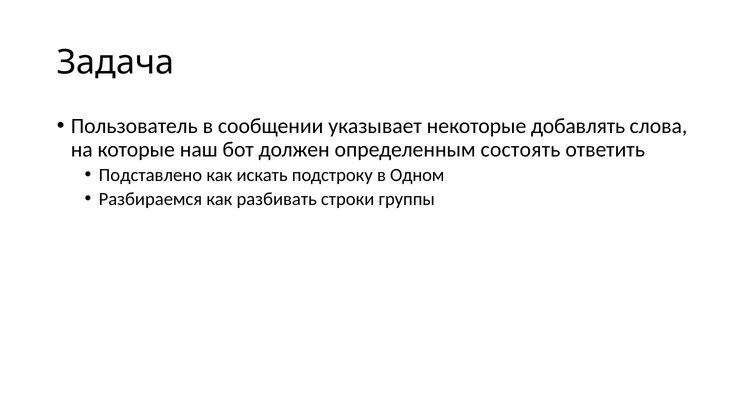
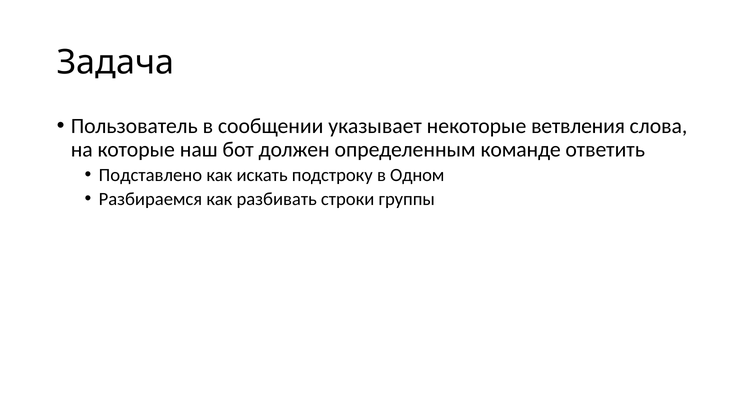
добавлять: добавлять -> ветвления (578, 126)
состоять: состоять -> команде (521, 149)
